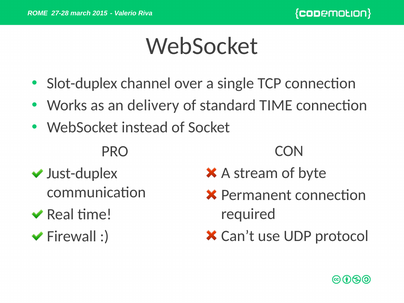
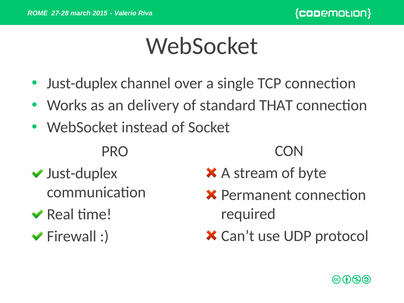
Slot-duplex: Slot-duplex -> Just-duplex (82, 83)
standard TIME: TIME -> THAT (276, 105)
